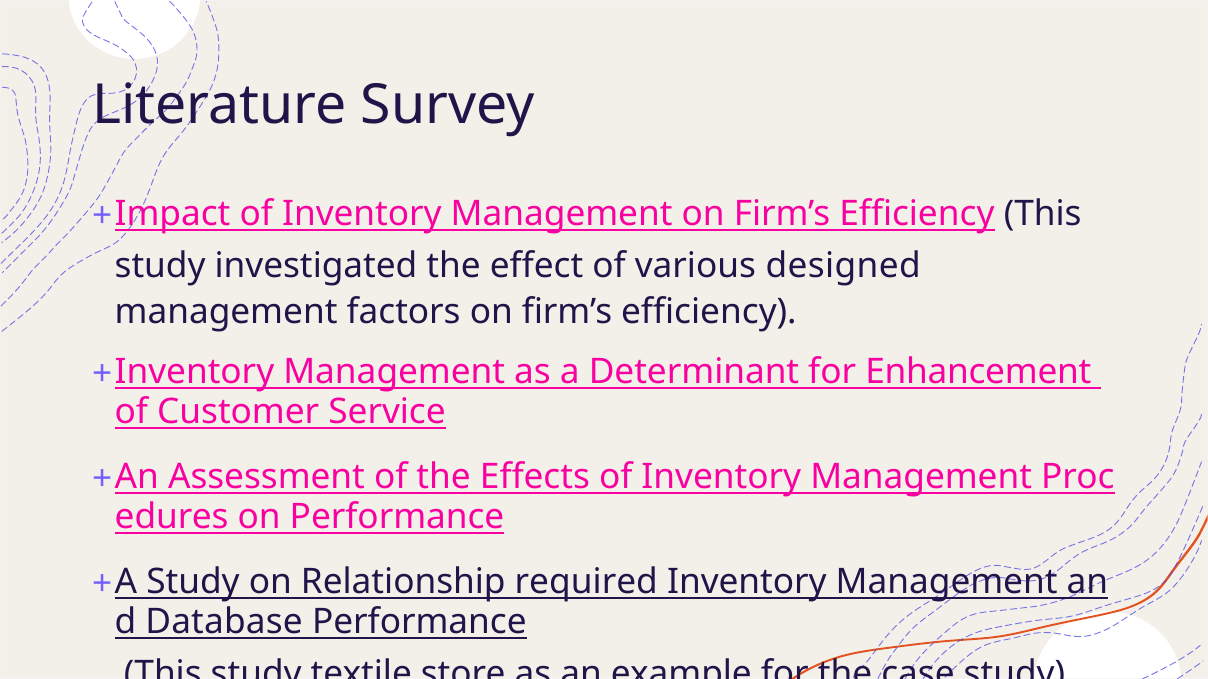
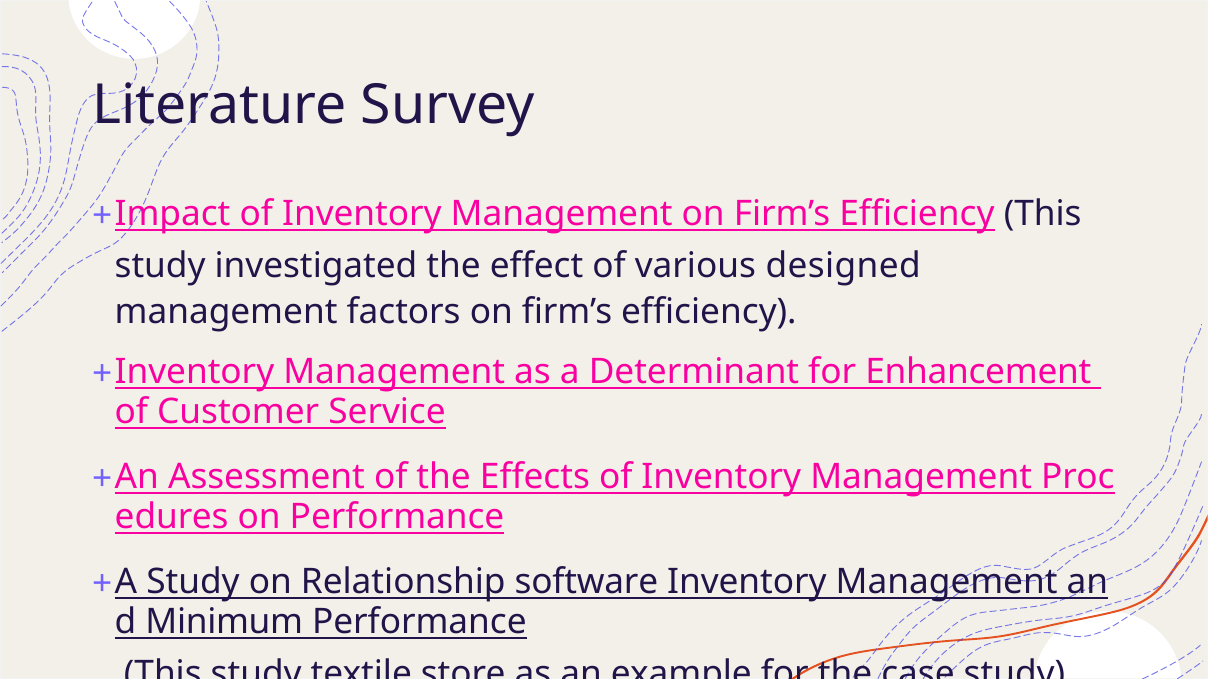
required: required -> software (586, 582)
Database: Database -> Minimum (224, 622)
